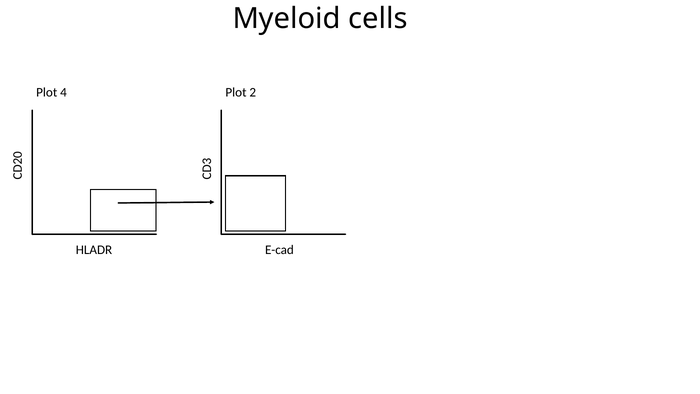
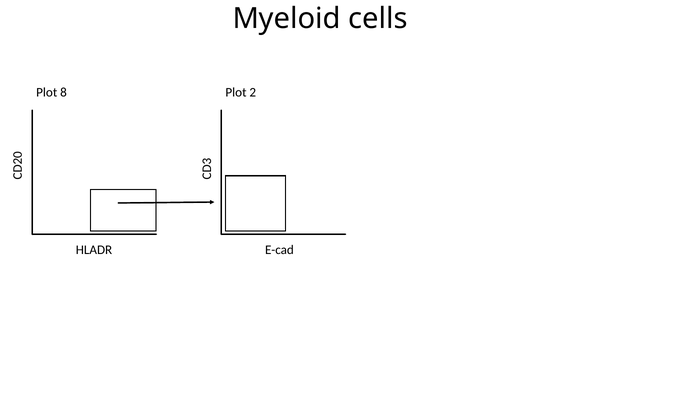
4: 4 -> 8 (64, 93)
